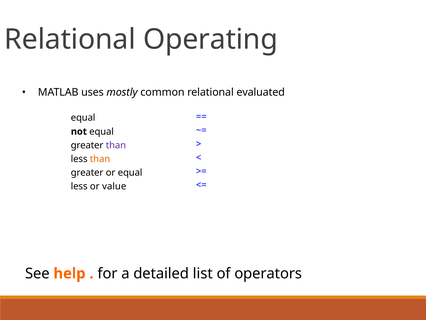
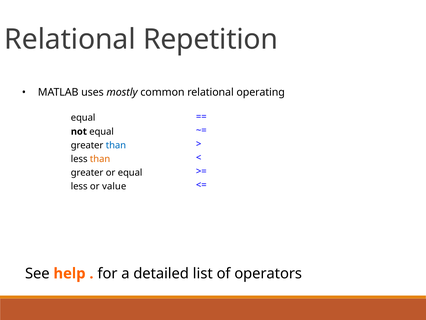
Operating: Operating -> Repetition (211, 39)
evaluated: evaluated -> operating (261, 92)
than colour: purple -> blue (116, 145)
